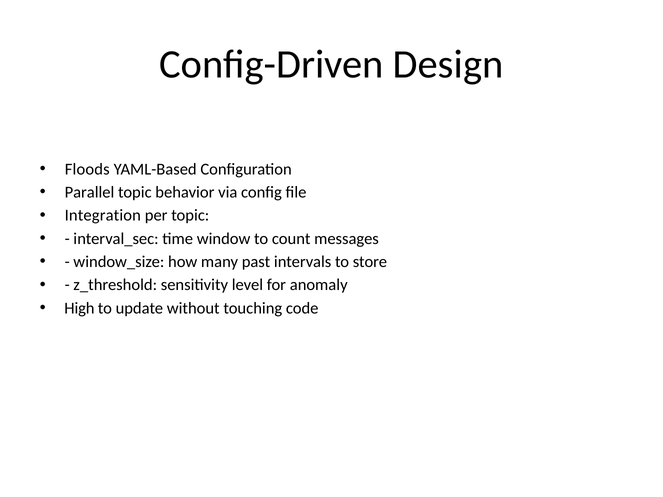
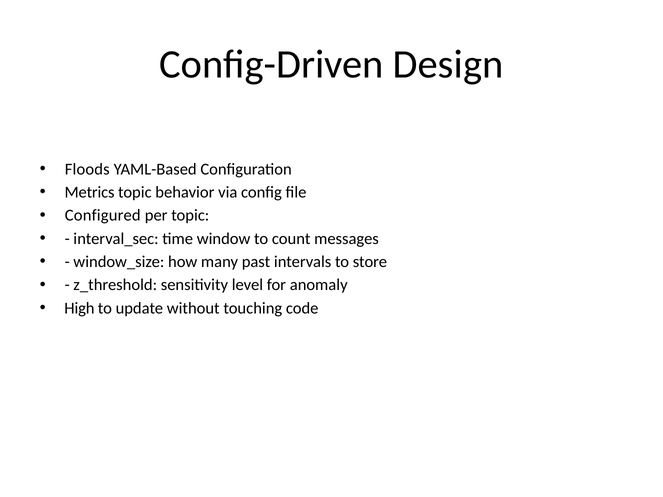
Parallel: Parallel -> Metrics (90, 192)
Integration: Integration -> Configured (103, 216)
